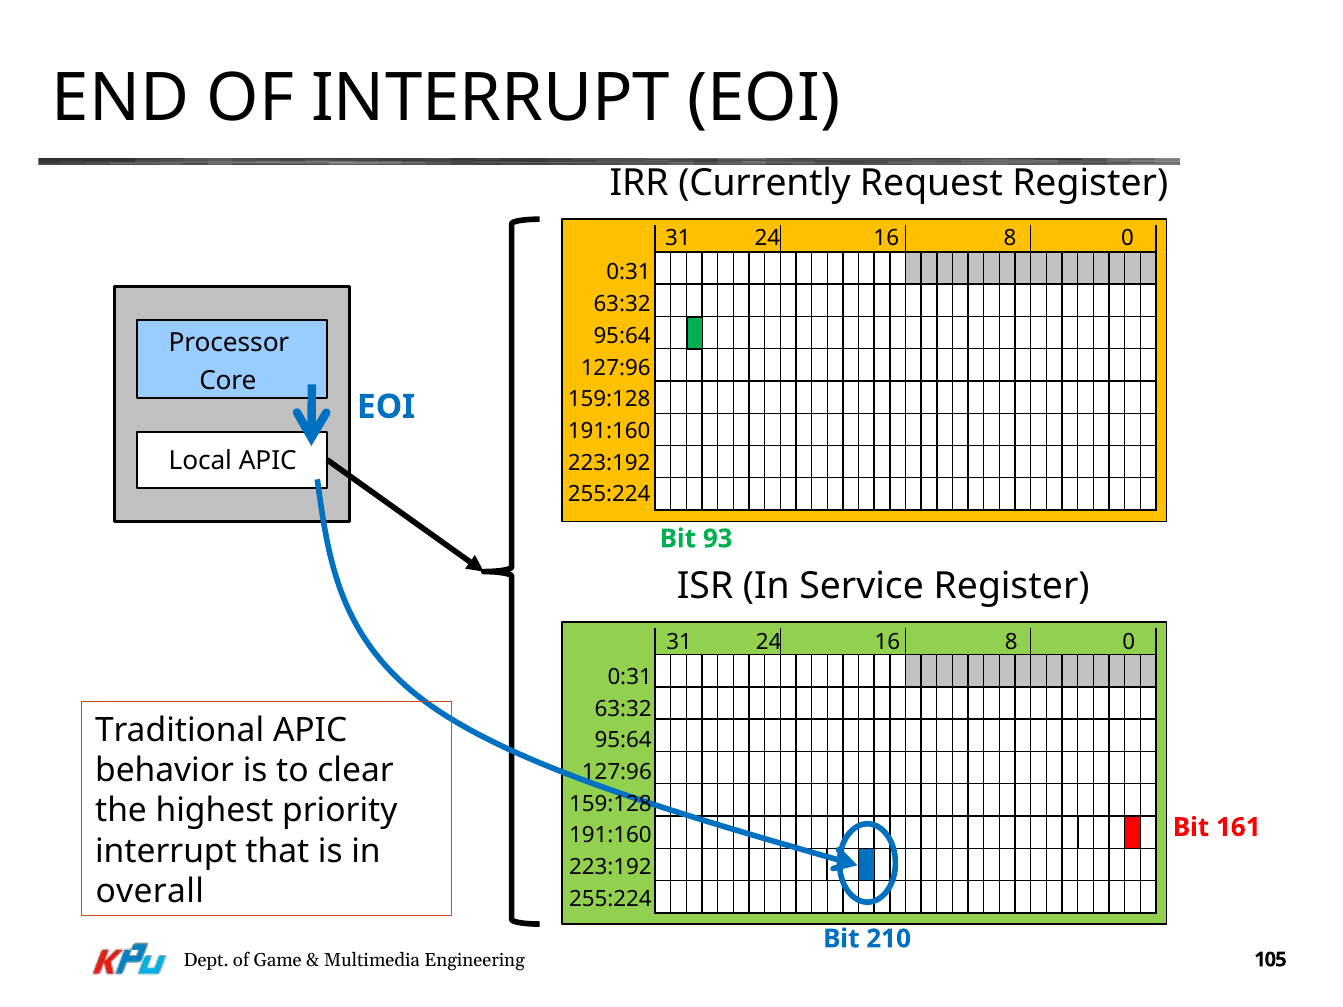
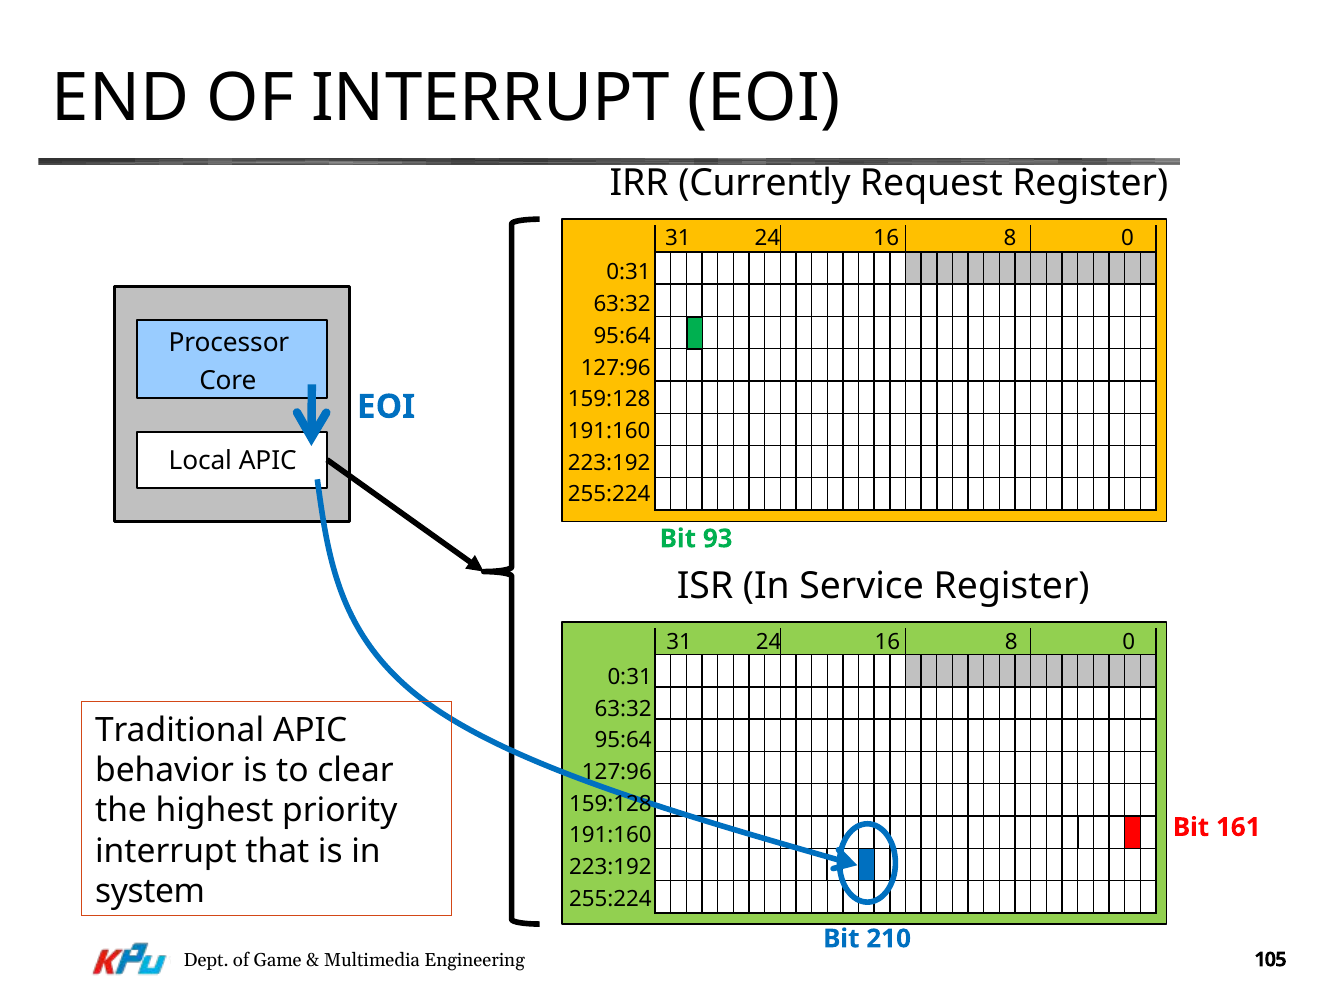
overall: overall -> system (150, 892)
